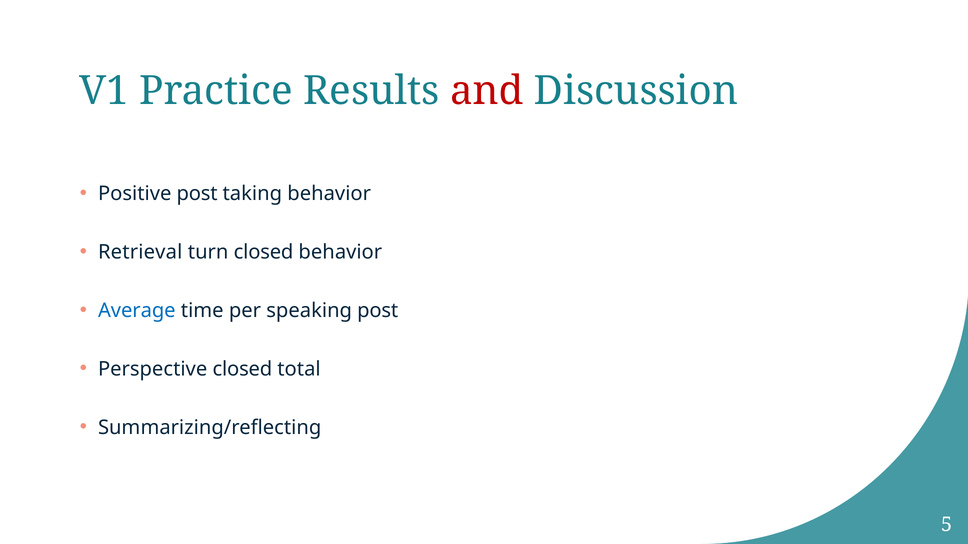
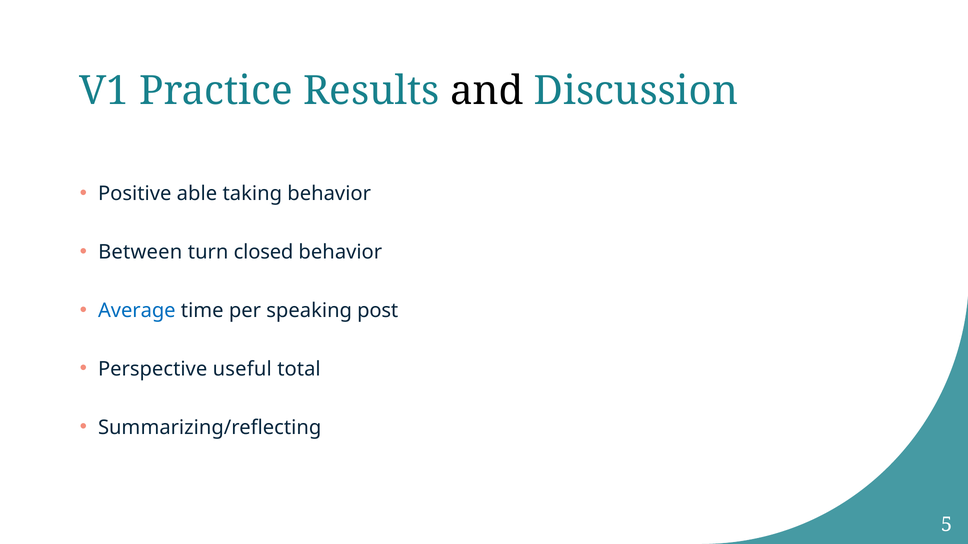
and colour: red -> black (487, 91)
Positive post: post -> able (197, 194)
Retrieval: Retrieval -> Between (140, 252)
Perspective closed: closed -> useful (242, 369)
